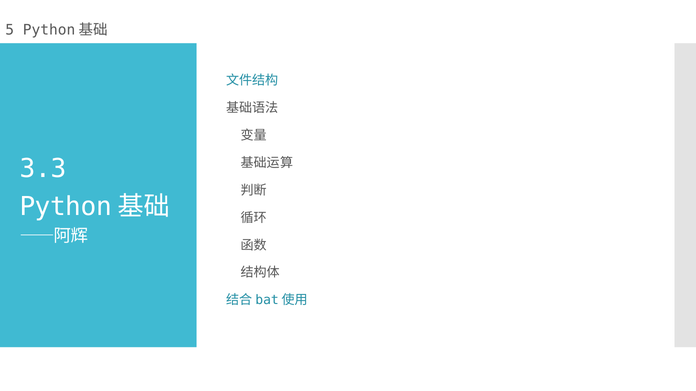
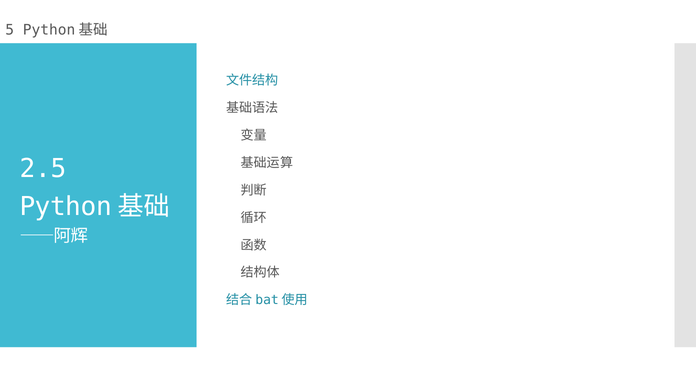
3.3: 3.3 -> 2.5 (43, 169)
